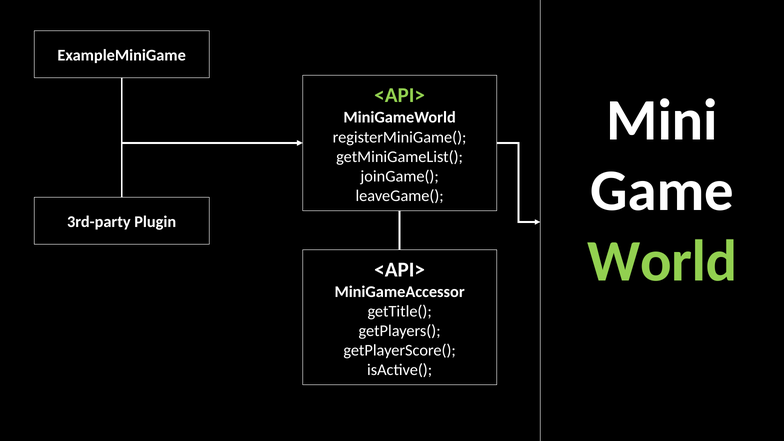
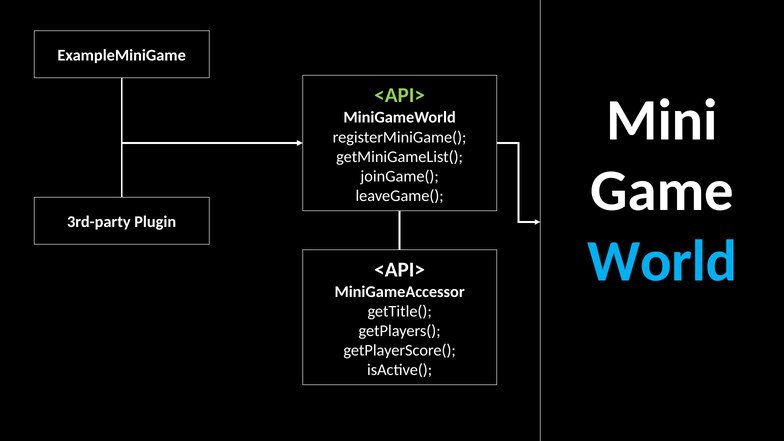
World colour: light green -> light blue (662, 261)
